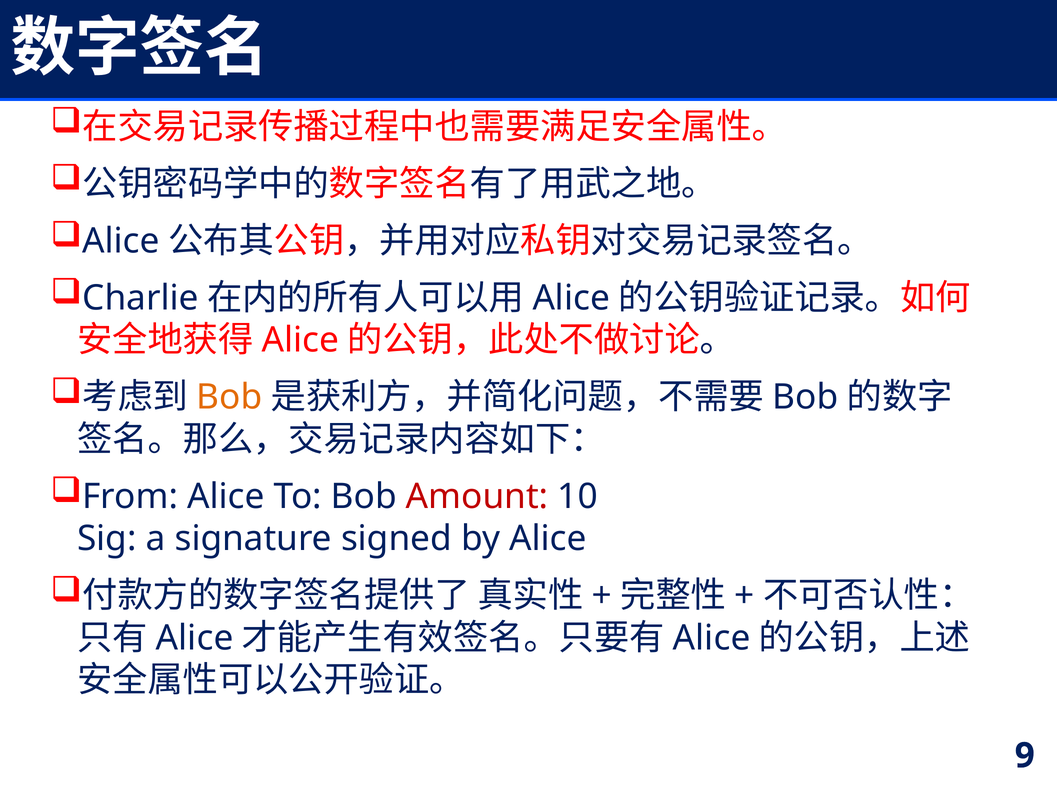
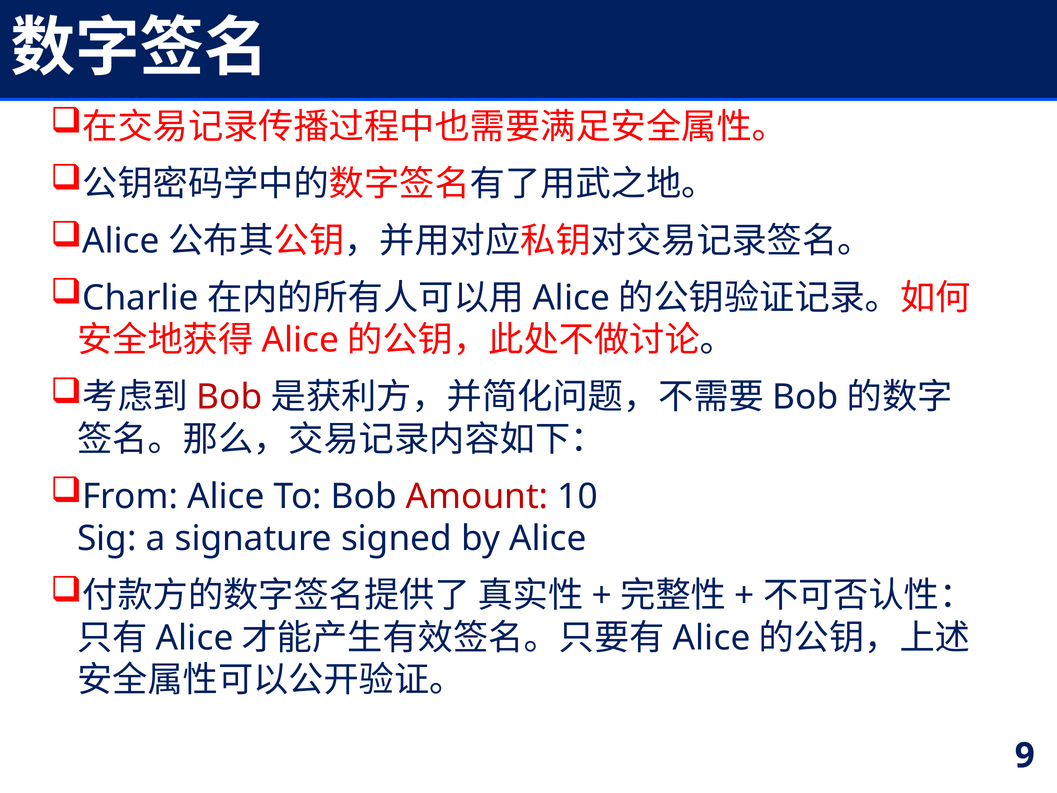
Bob colour: orange -> red (229, 397)
